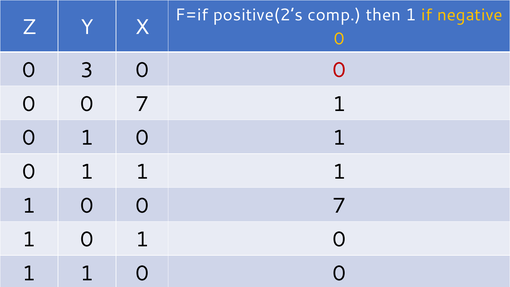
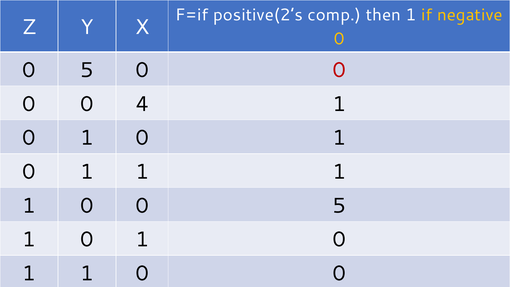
3: 3 -> 5 (87, 70)
7: 7 -> 4 (142, 104)
1 0 0 7: 7 -> 5 (339, 206)
